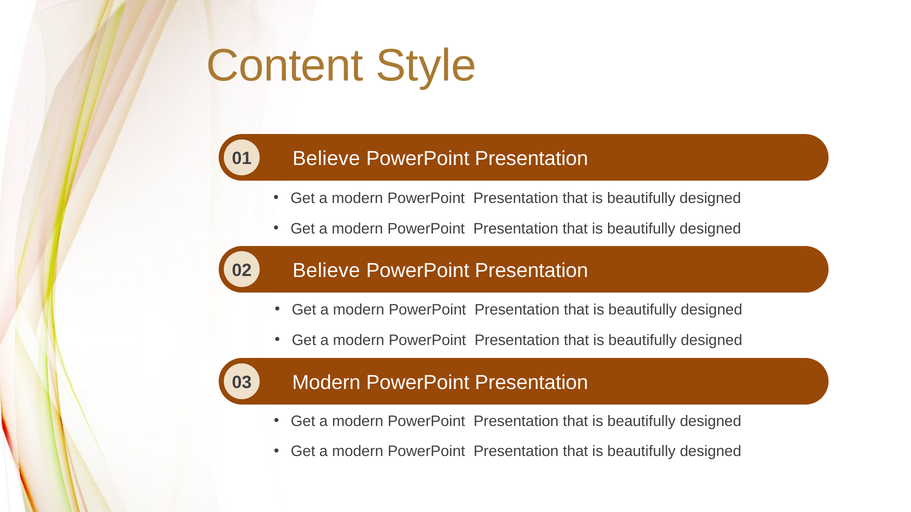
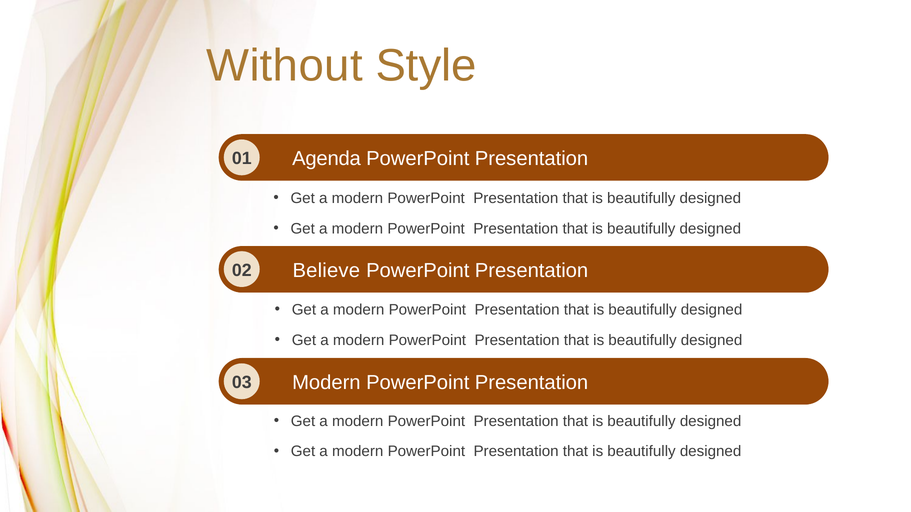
Content: Content -> Without (284, 66)
Believe: Believe -> Agenda (327, 159)
